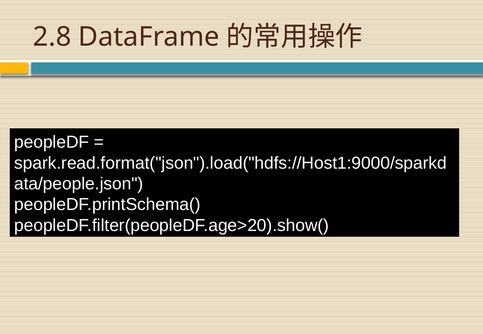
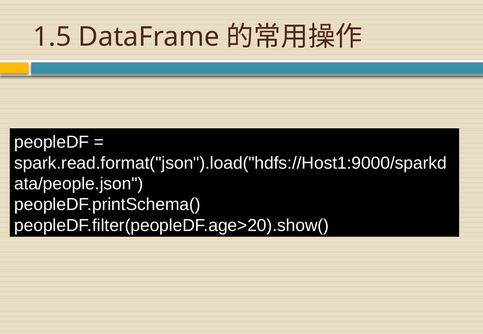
2.8: 2.8 -> 1.5 (52, 37)
